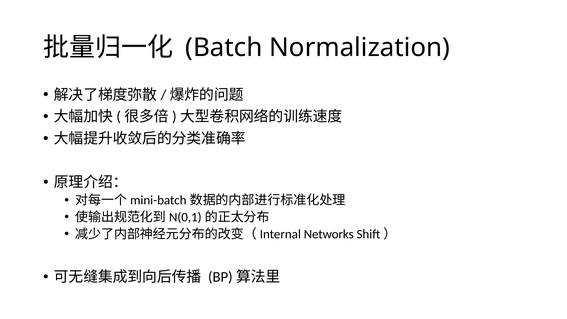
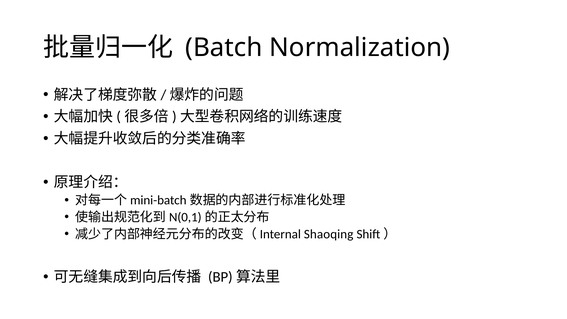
Networks: Networks -> Shaoqing (329, 234)
